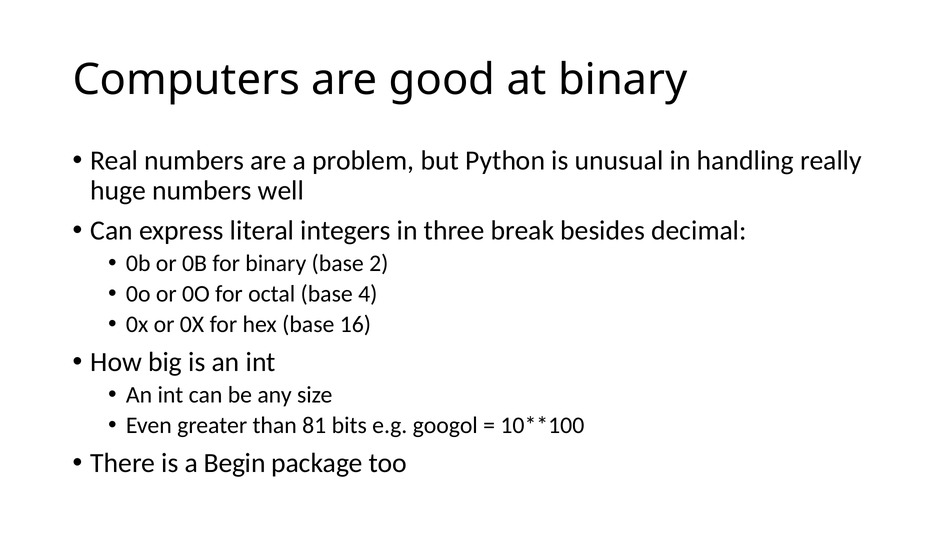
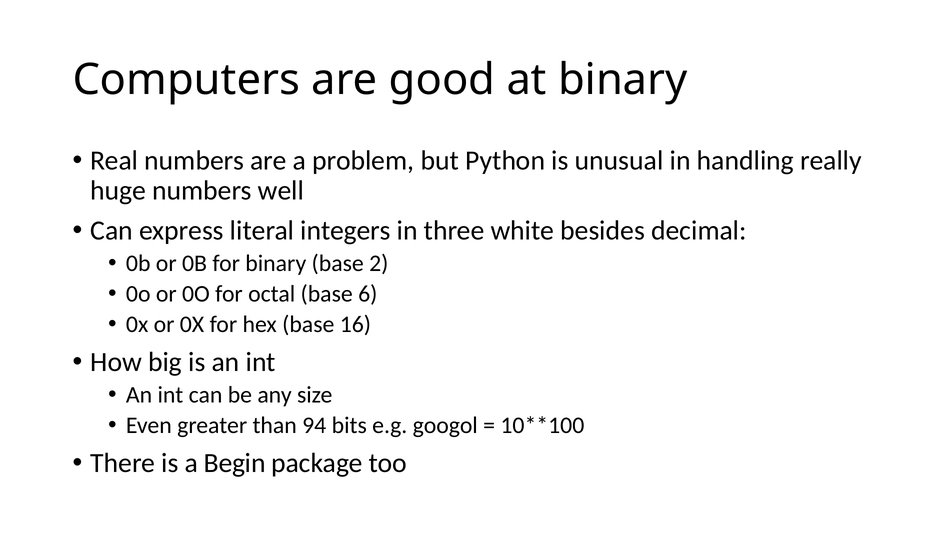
break: break -> white (522, 230)
4: 4 -> 6 (368, 294)
81: 81 -> 94 (314, 425)
